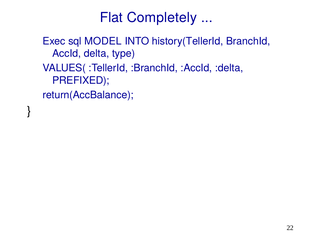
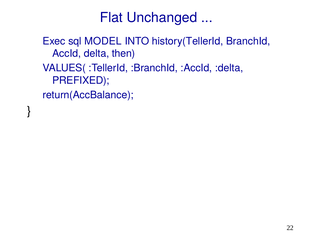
Completely: Completely -> Unchanged (162, 17)
type: type -> then (124, 53)
